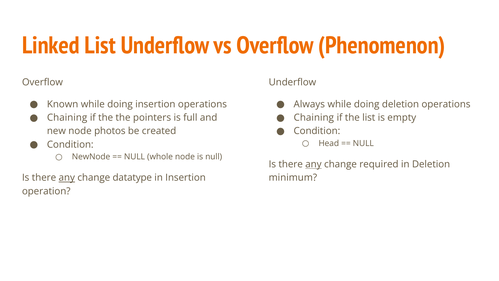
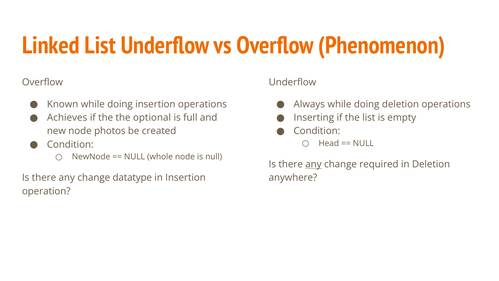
Chaining: Chaining -> Achieves (67, 118)
pointers: pointers -> optional (152, 118)
Chaining: Chaining -> Inserting (314, 118)
any underline: present -> none (67, 178)
minimum: minimum -> anywhere (293, 178)
